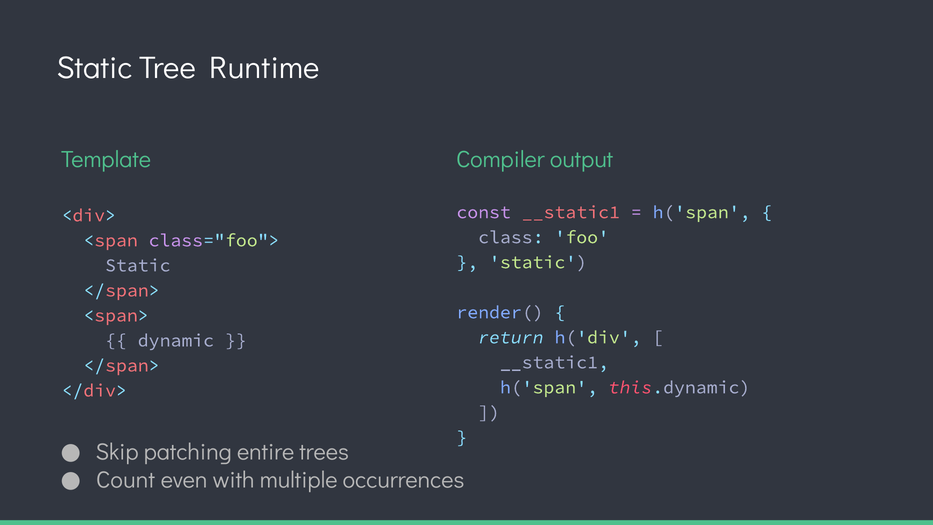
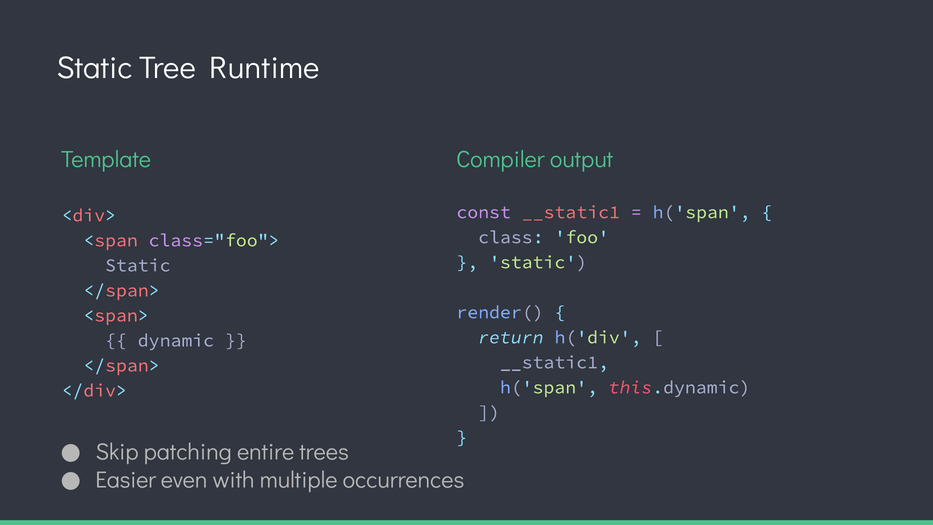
Count: Count -> Easier (126, 480)
